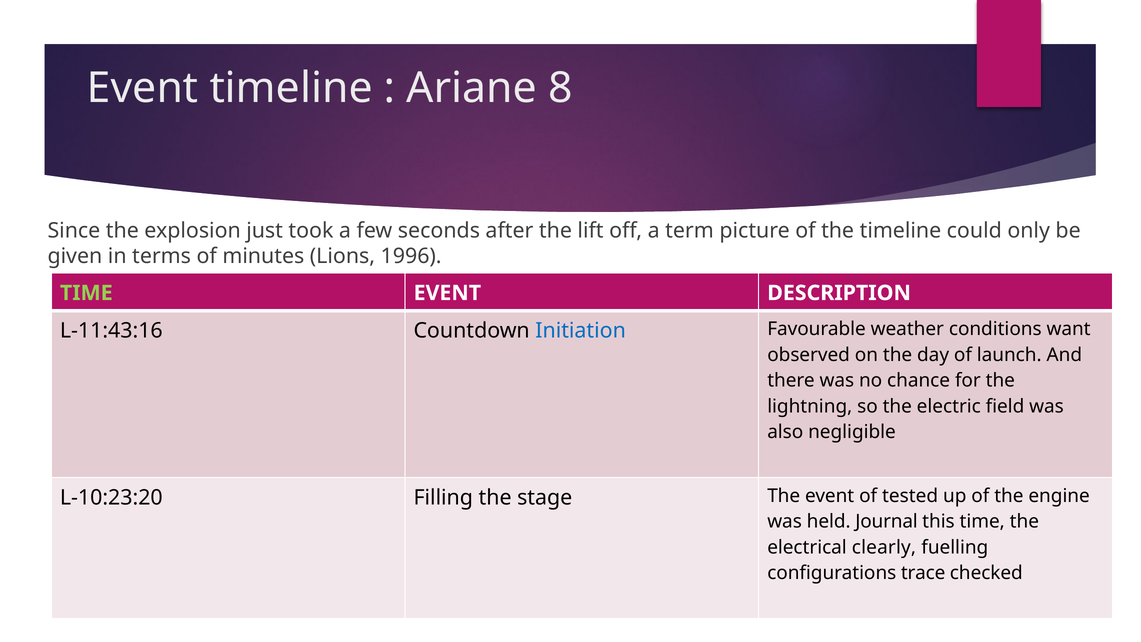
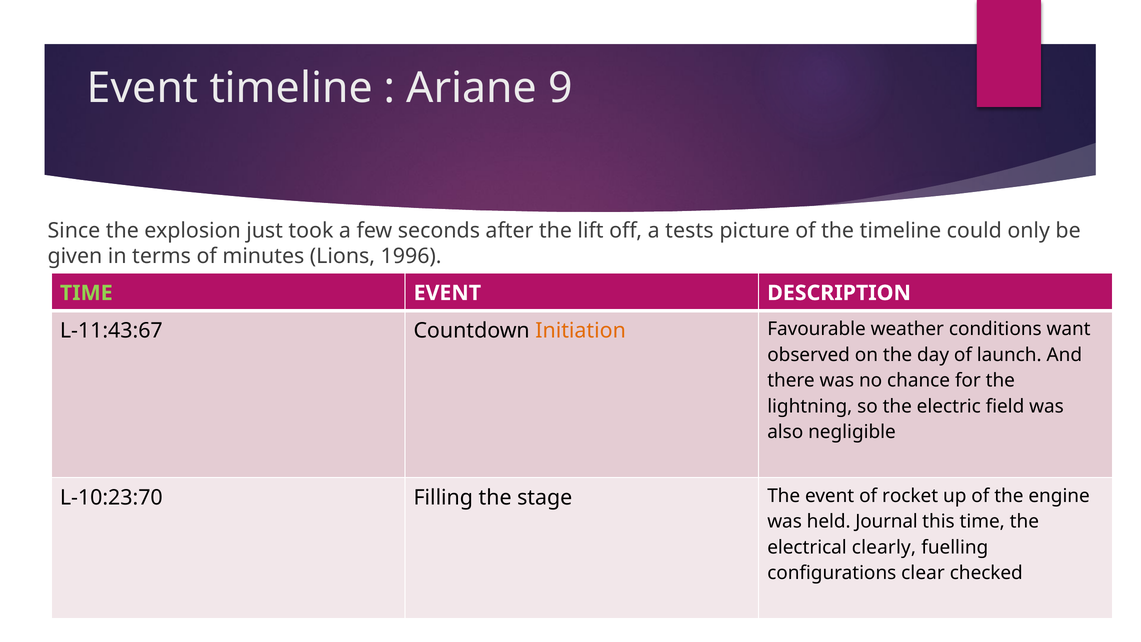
8: 8 -> 9 (560, 88)
term: term -> tests (689, 231)
L-11:43:16: L-11:43:16 -> L-11:43:67 (111, 331)
Initiation colour: blue -> orange (581, 331)
L-10:23:20: L-10:23:20 -> L-10:23:70 (111, 497)
tested: tested -> rocket (910, 496)
trace: trace -> clear (923, 573)
